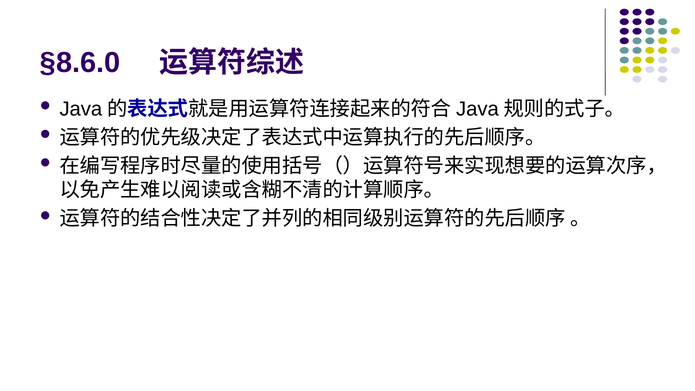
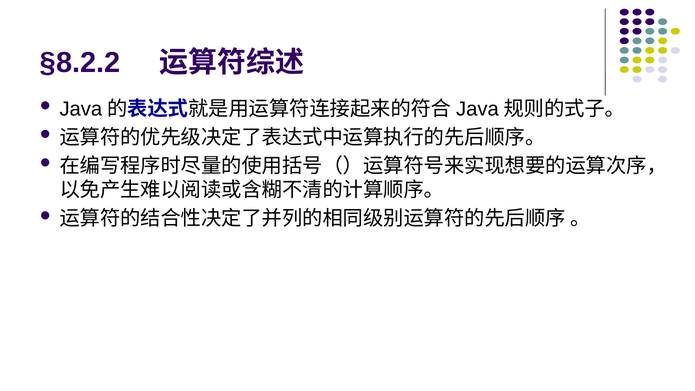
§8.6.0: §8.6.0 -> §8.2.2 (80, 63)
